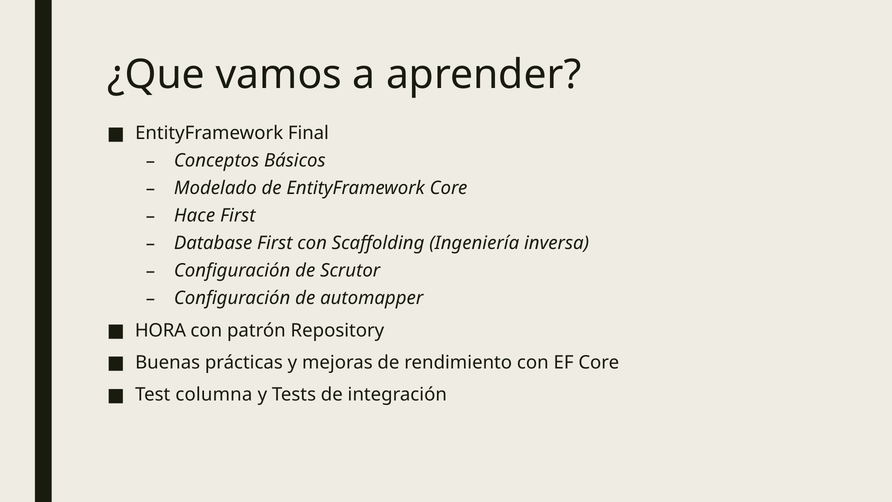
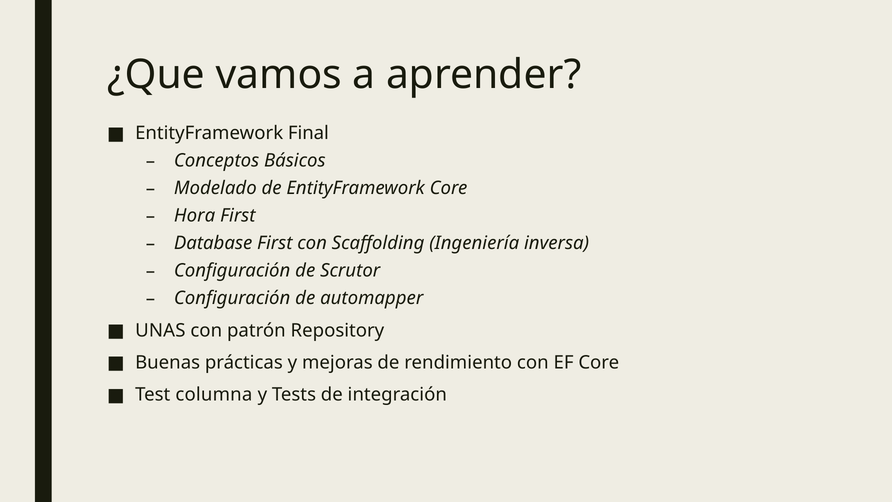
Hace: Hace -> Hora (195, 216)
HORA: HORA -> UNAS (160, 330)
